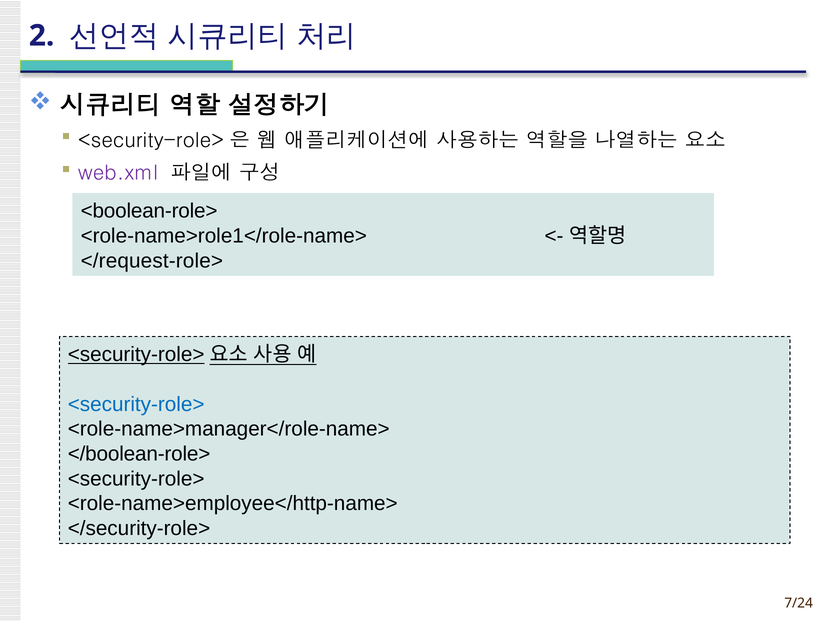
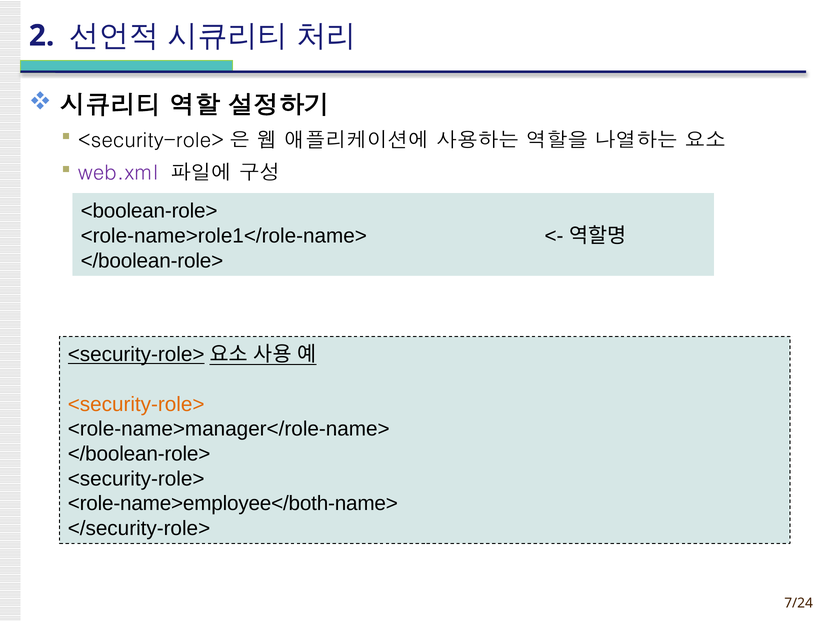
</request-role>: </request-role> -> </boolean-role> (152, 261)
<security-role> colour: blue -> orange (136, 404)
<role-name>employee</http-name>: <role-name>employee</http-name> -> <role-name>employee</both-name> (233, 504)
